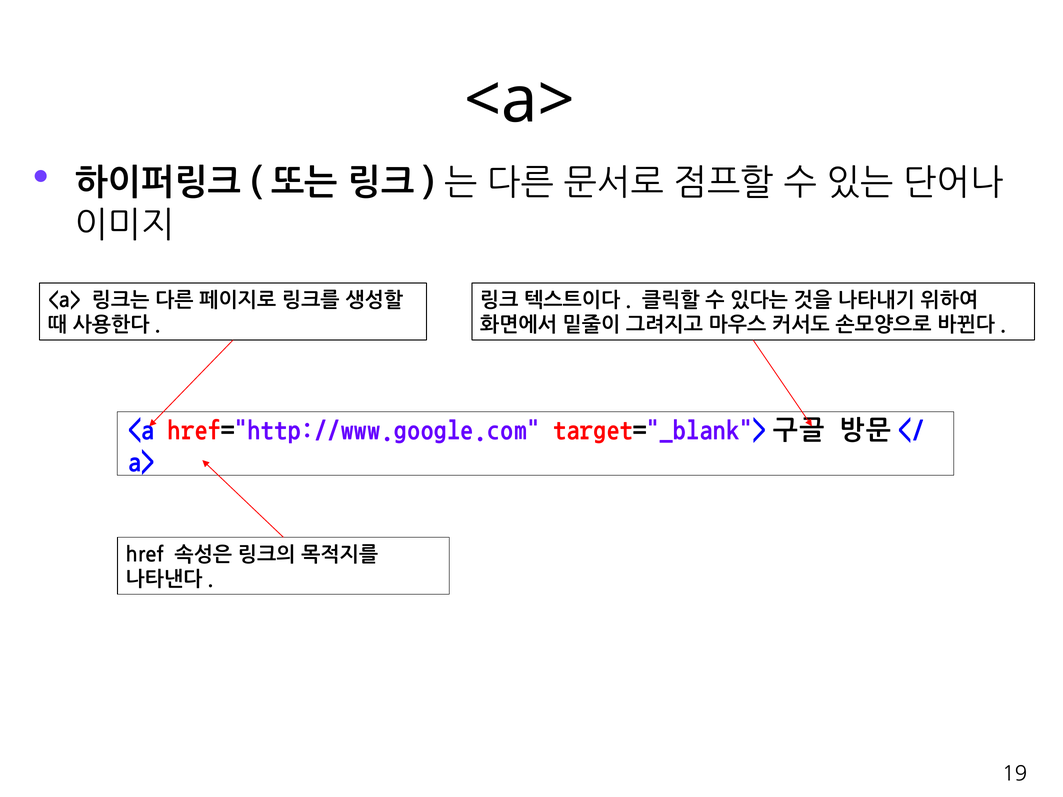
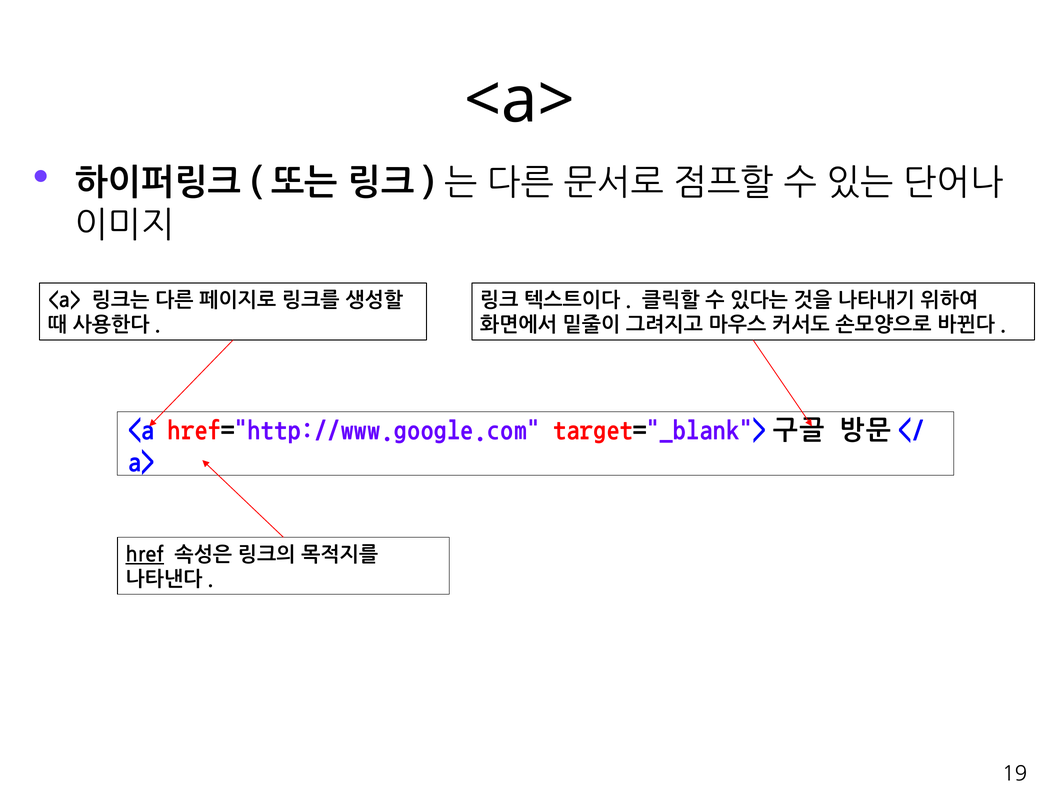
href underline: none -> present (145, 555)
